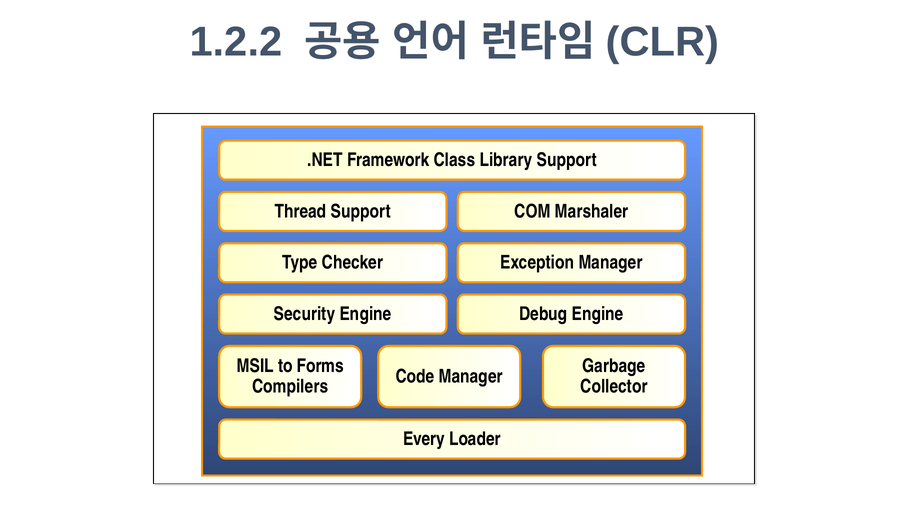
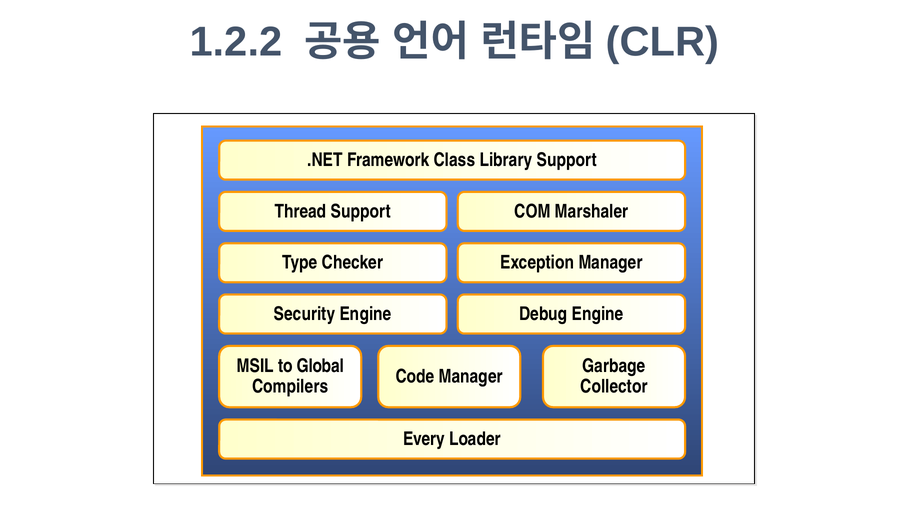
Forms: Forms -> Global (320, 366)
